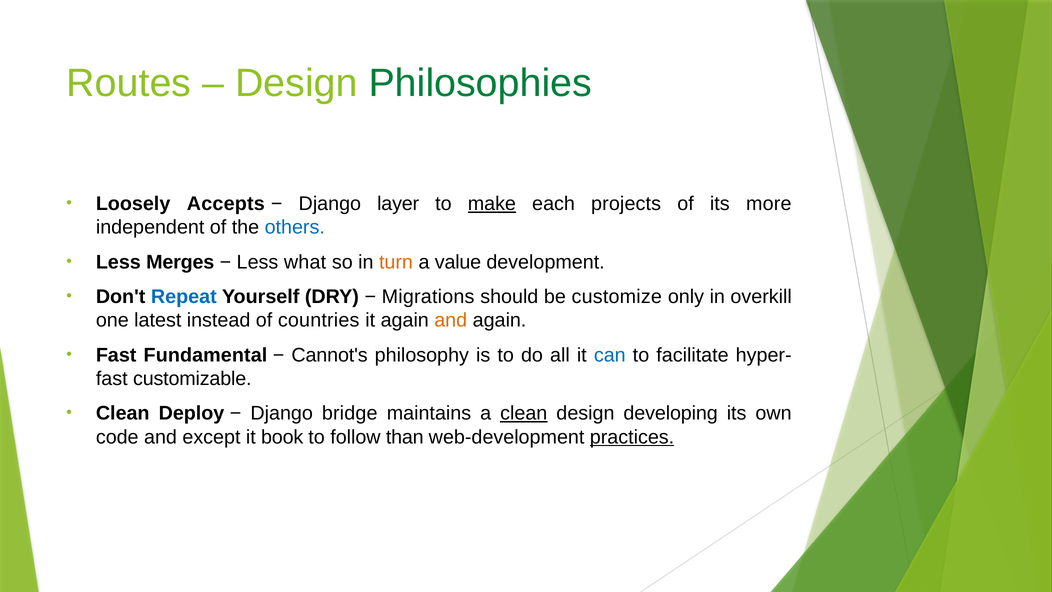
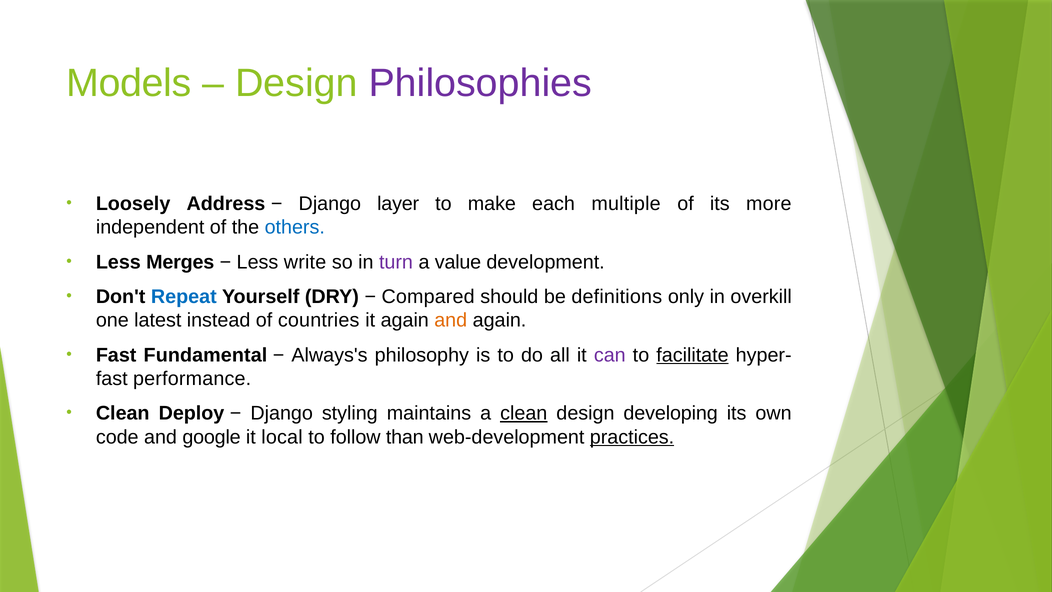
Routes: Routes -> Models (129, 83)
Philosophies colour: green -> purple (480, 83)
Accepts: Accepts -> Address (226, 204)
make underline: present -> none (492, 204)
projects: projects -> multiple (626, 204)
what: what -> write (305, 262)
turn colour: orange -> purple (396, 262)
Migrations: Migrations -> Compared (428, 297)
customize: customize -> definitions (617, 297)
Cannot's: Cannot's -> Always's (329, 355)
can colour: blue -> purple (610, 355)
facilitate underline: none -> present (692, 355)
customizable: customizable -> performance (192, 379)
bridge: bridge -> styling (350, 413)
except: except -> google (212, 437)
book: book -> local (282, 437)
